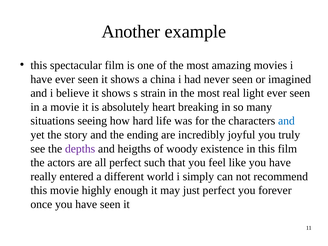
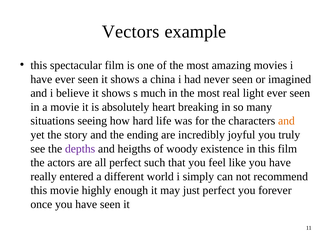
Another: Another -> Vectors (131, 32)
strain: strain -> much (153, 93)
and colour: blue -> orange (286, 121)
